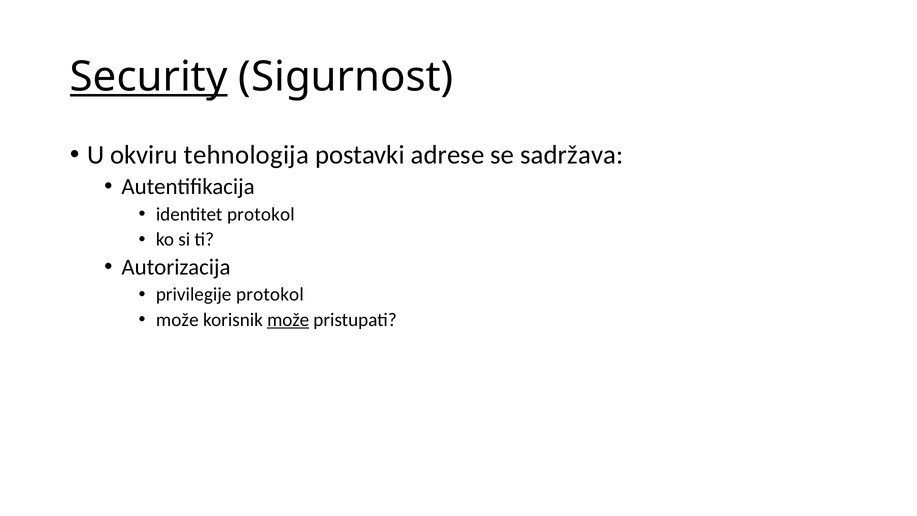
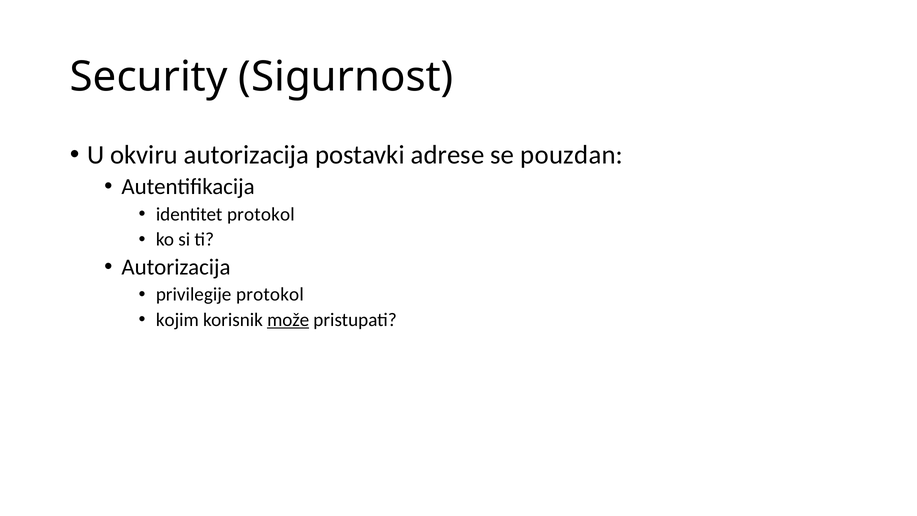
Security underline: present -> none (149, 77)
okviru tehnologija: tehnologija -> autorizacija (247, 155)
sadržava: sadržava -> pouzdan (572, 155)
može: može -> kojim (177, 320)
